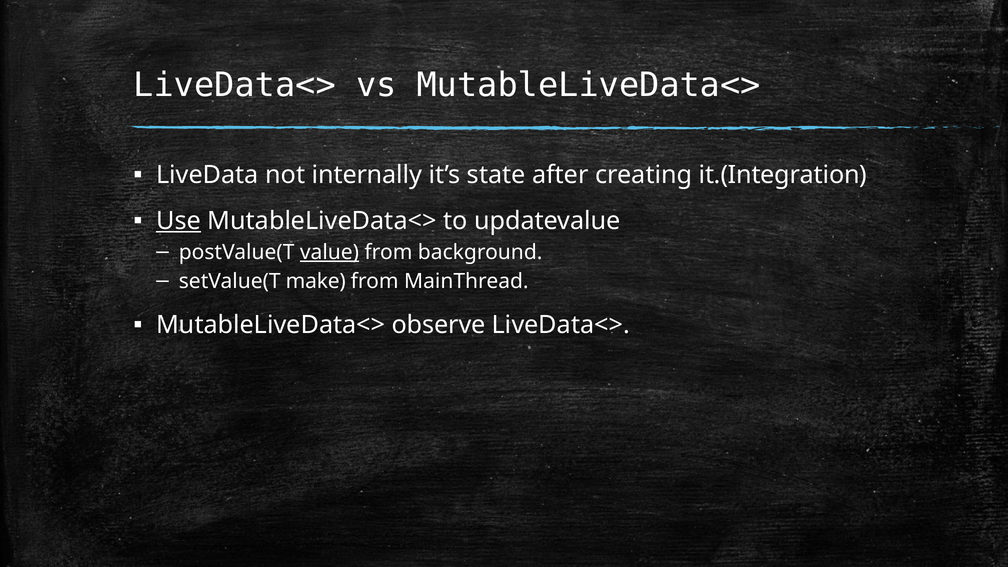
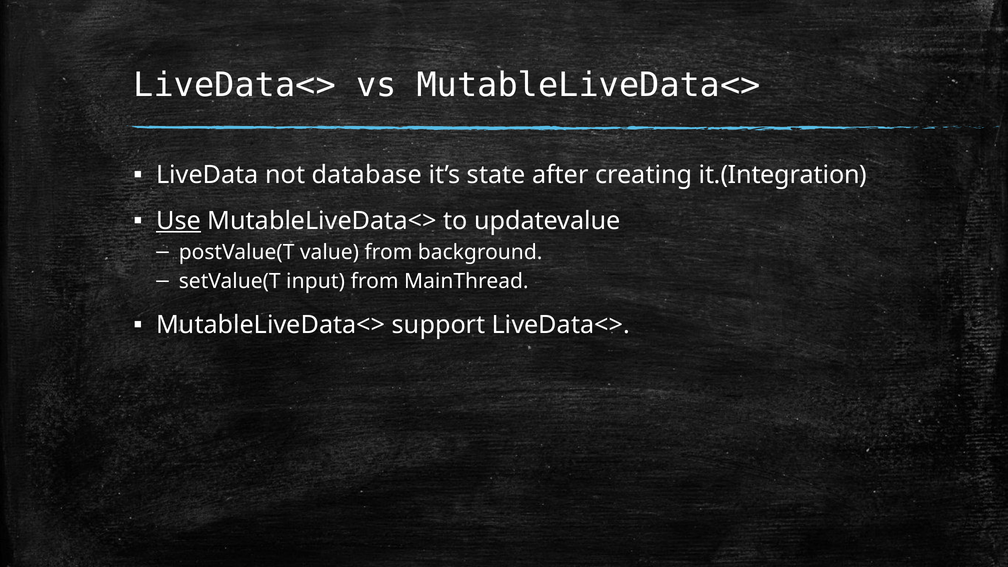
internally: internally -> database (367, 175)
value underline: present -> none (329, 252)
make: make -> input (316, 281)
observe: observe -> support (439, 325)
